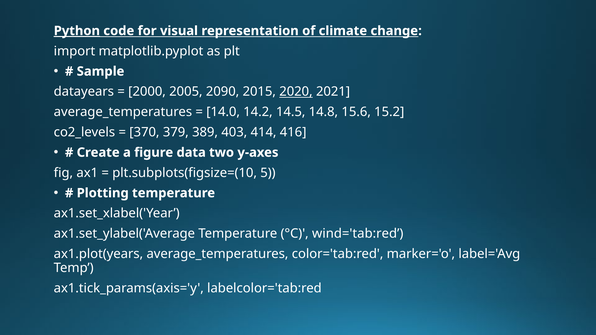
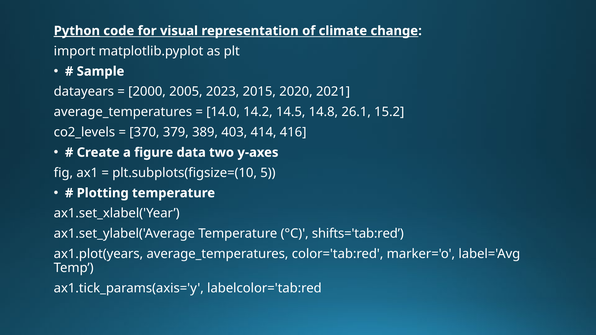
2090: 2090 -> 2023 (223, 92)
2020 underline: present -> none (296, 92)
15.6: 15.6 -> 26.1 (356, 112)
wind='tab:red: wind='tab:red -> shifts='tab:red (358, 234)
